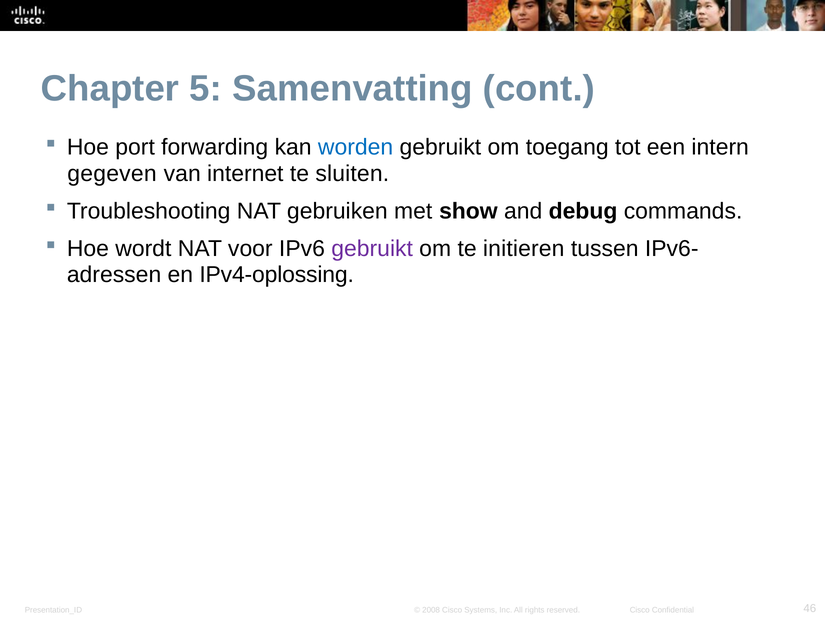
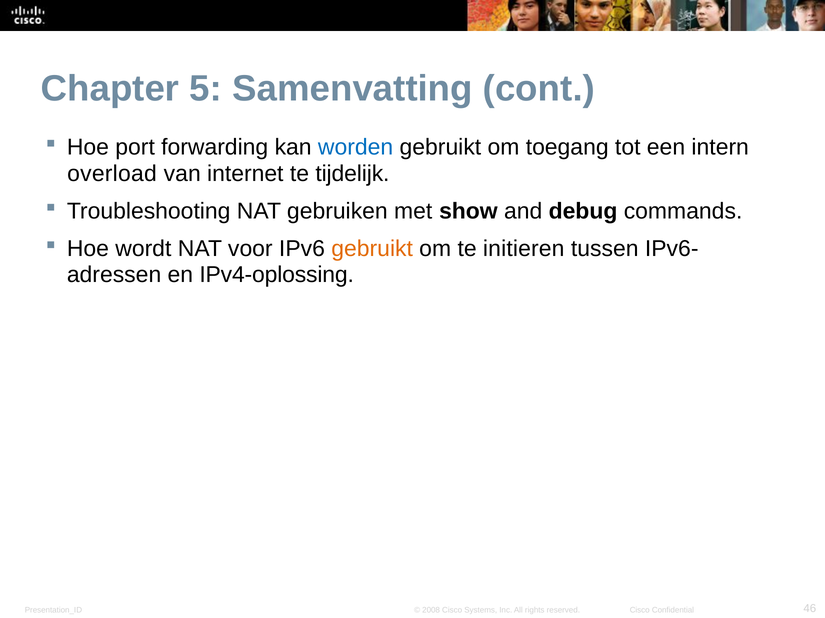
gegeven: gegeven -> overload (112, 174)
sluiten: sluiten -> tijdelijk (352, 174)
gebruikt colour: purple -> orange (372, 249)
